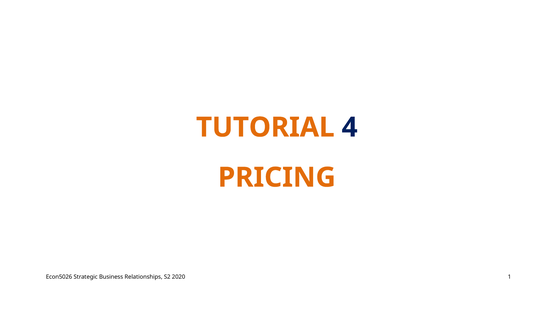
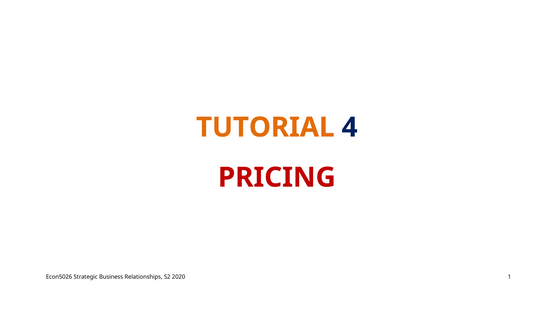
PRICING colour: orange -> red (277, 178)
